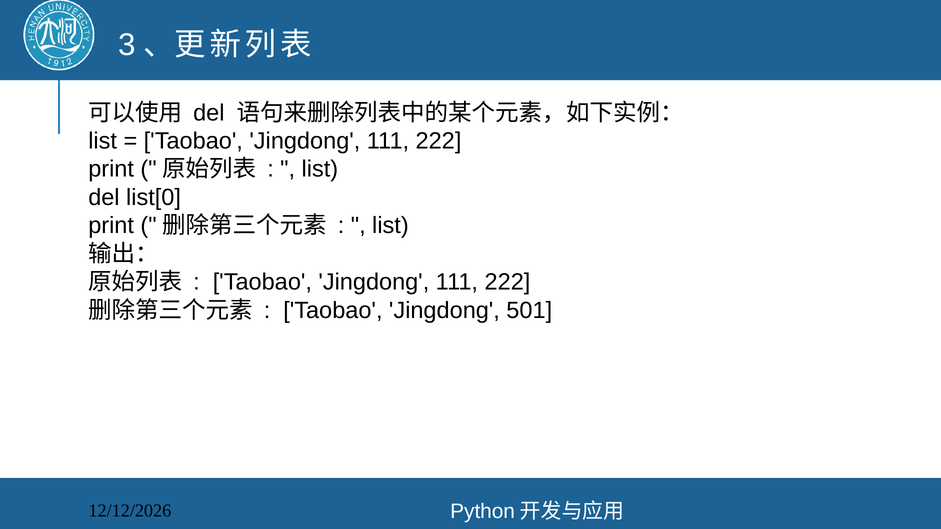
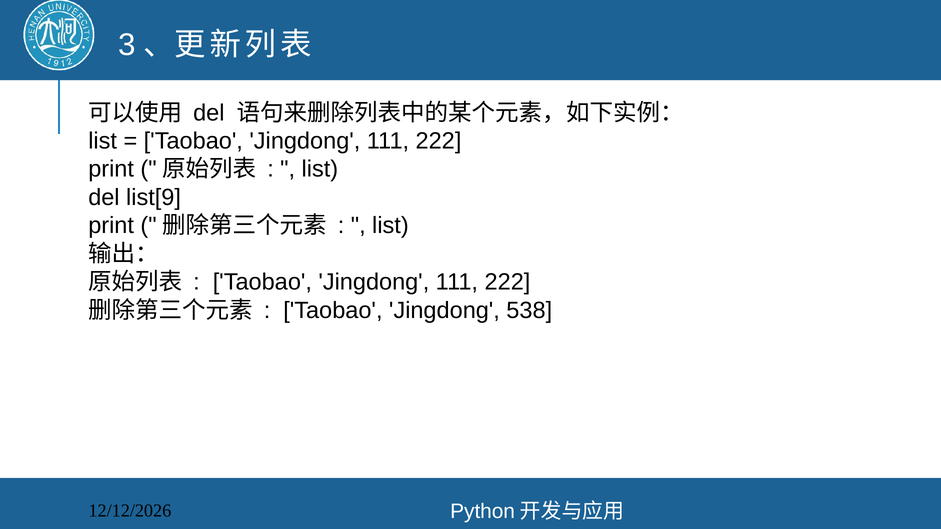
list[0: list[0 -> list[9 (154, 198)
501: 501 -> 538 (529, 310)
